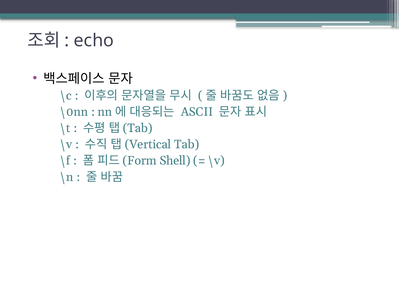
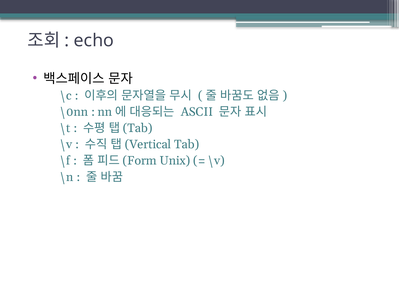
Shell: Shell -> Unix (175, 161)
